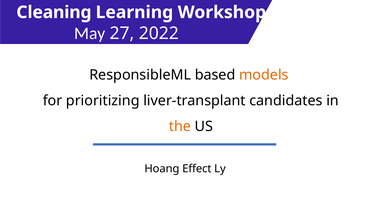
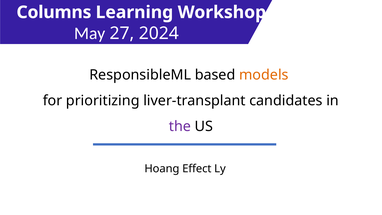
Cleaning: Cleaning -> Columns (54, 12)
2022: 2022 -> 2024 (159, 33)
the colour: orange -> purple (180, 126)
